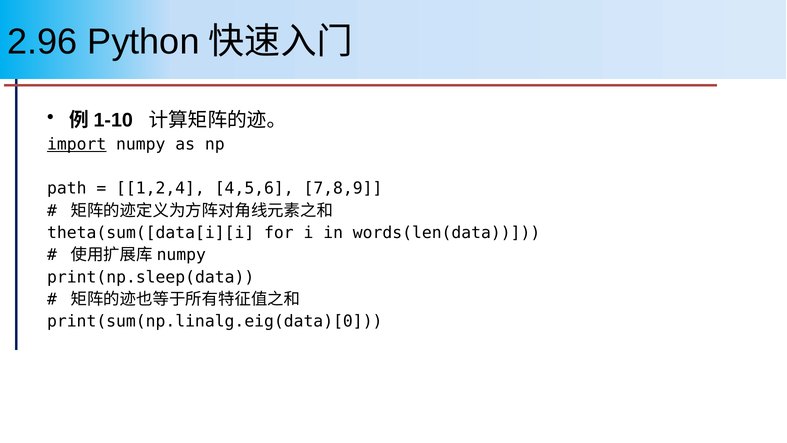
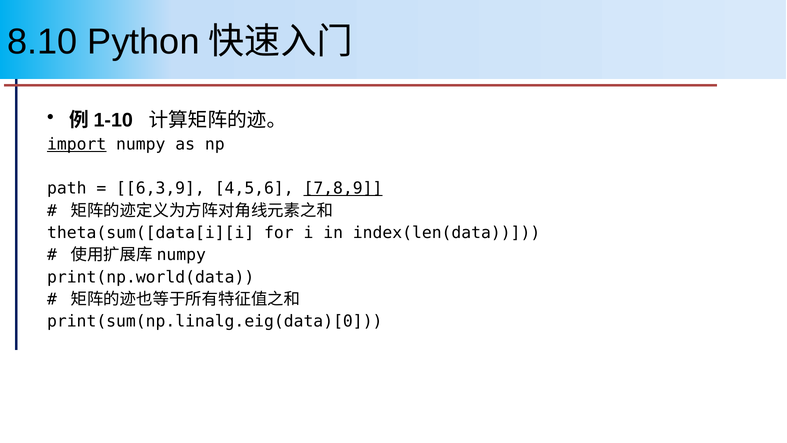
2.96: 2.96 -> 8.10 (42, 42)
1,2,4: 1,2,4 -> 6,3,9 (160, 188)
7,8,9 underline: none -> present (343, 188)
words(len(data: words(len(data -> index(len(data (447, 233)
print(np.sleep(data: print(np.sleep(data -> print(np.world(data (151, 277)
